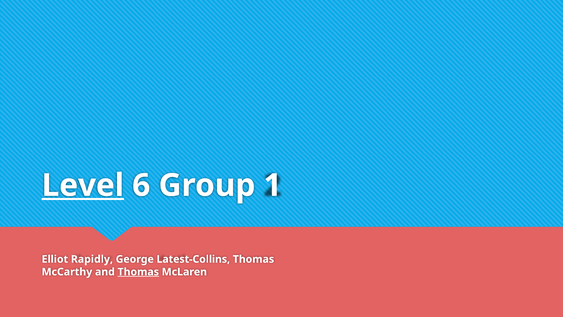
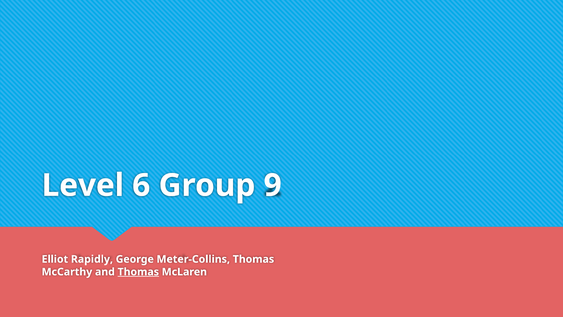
Level underline: present -> none (83, 185)
1: 1 -> 9 (273, 185)
Latest-Collins: Latest-Collins -> Meter-Collins (193, 259)
